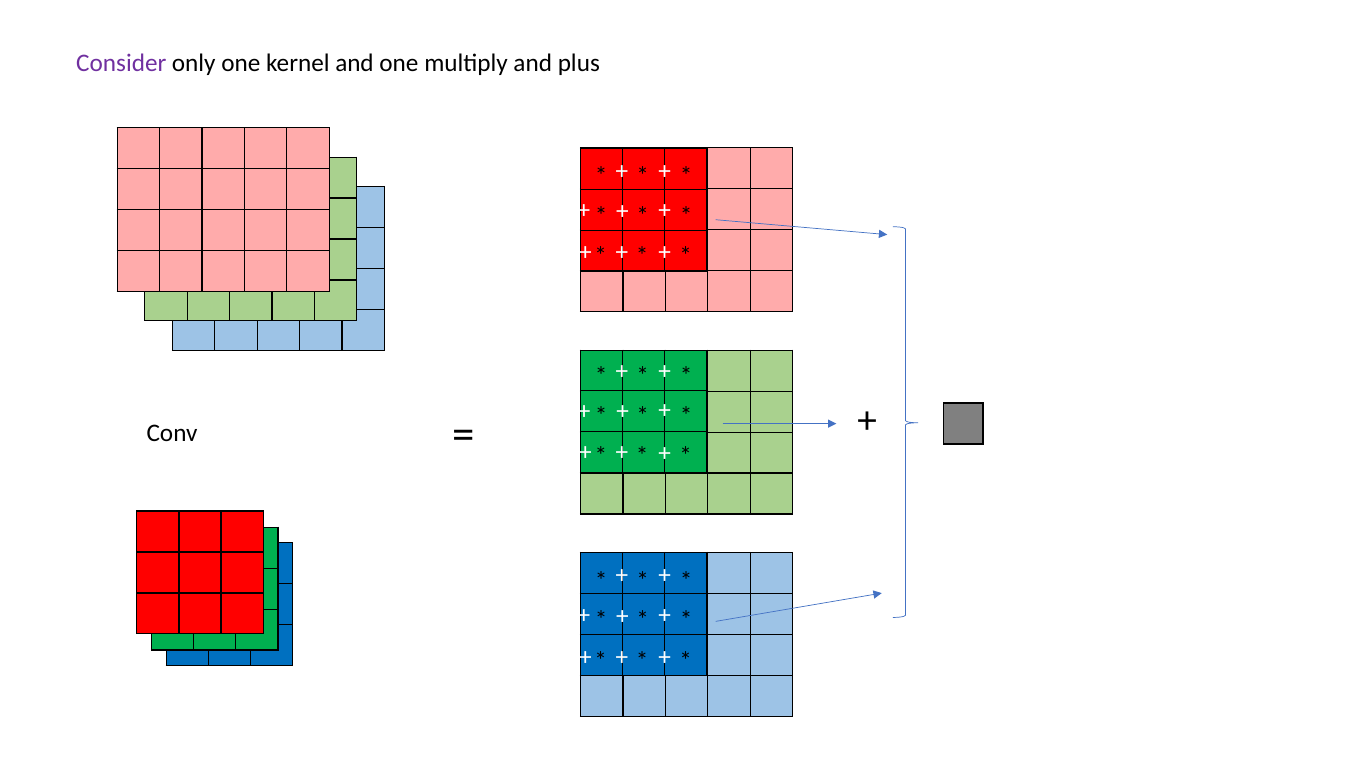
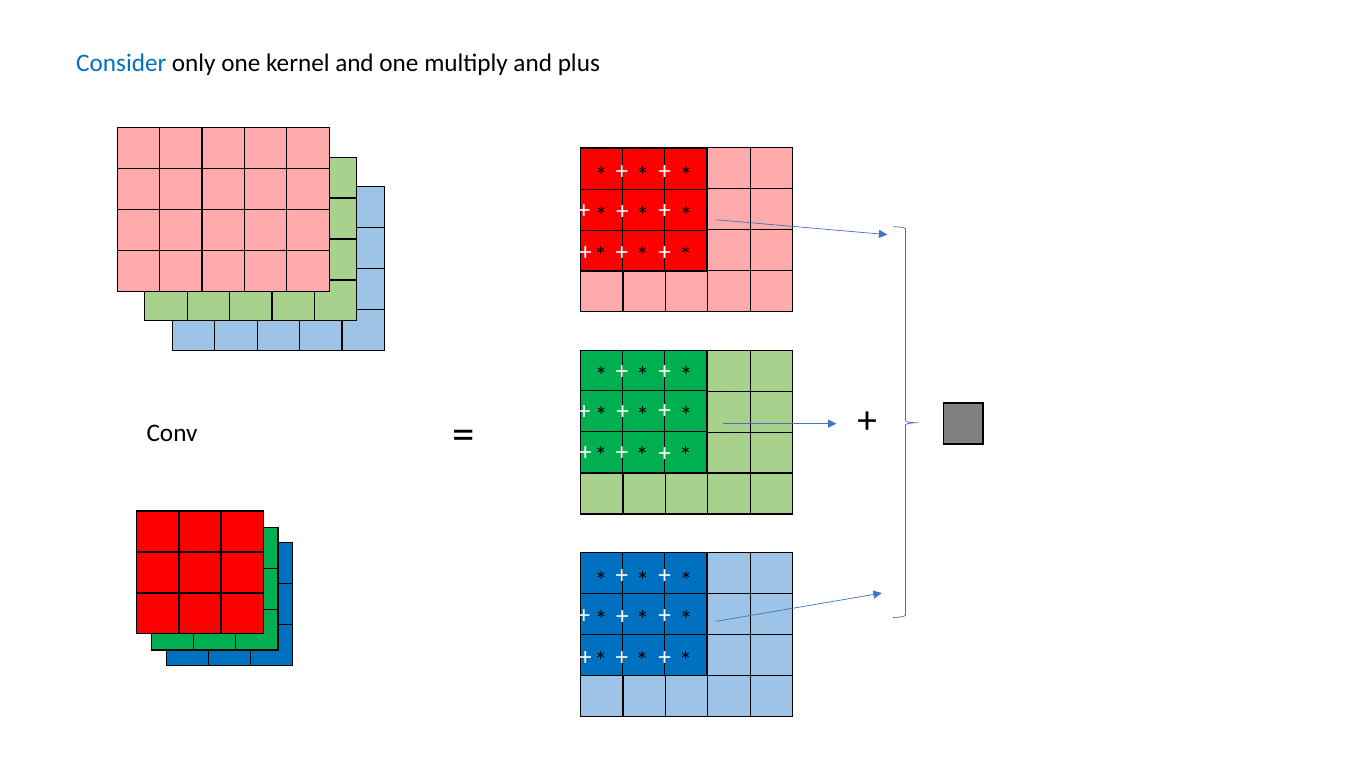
Consider colour: purple -> blue (121, 63)
